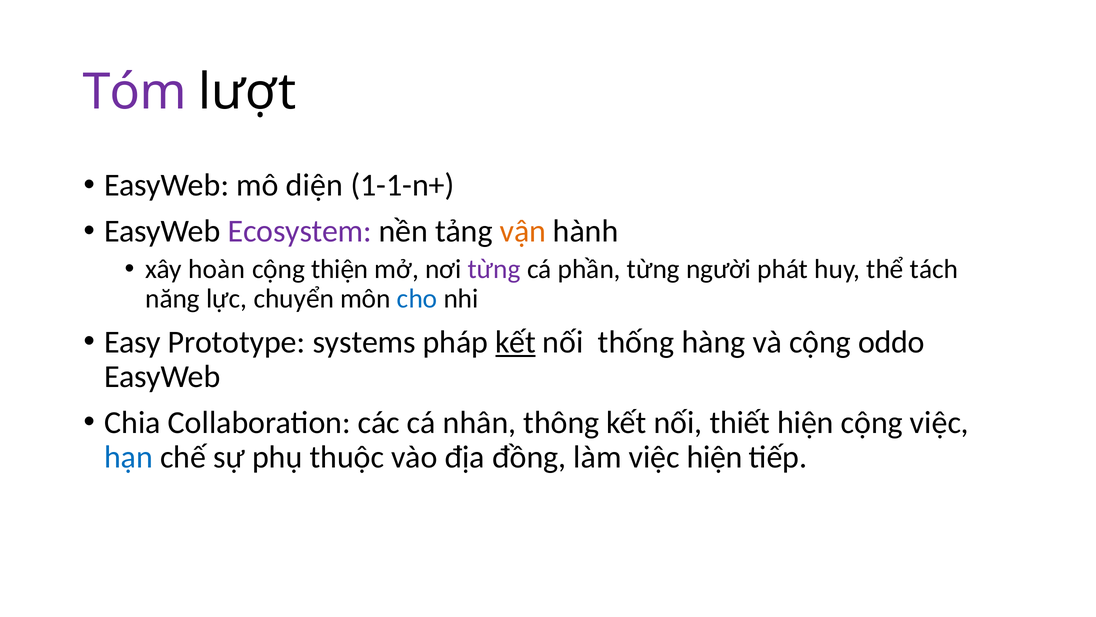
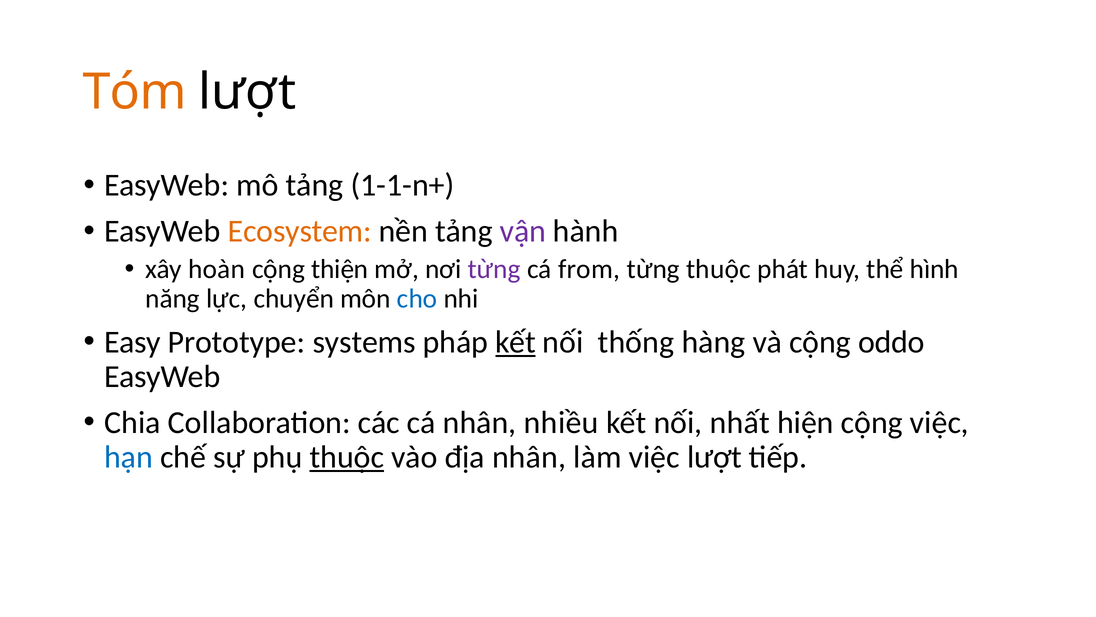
Tóm colour: purple -> orange (135, 92)
mô diện: diện -> tảng (315, 185)
Ecosystem colour: purple -> orange (300, 231)
vận colour: orange -> purple (523, 231)
phần: phần -> from (589, 269)
từng người: người -> thuộc (718, 269)
tách: tách -> hình (934, 269)
thông: thông -> nhiều (561, 422)
thiết: thiết -> nhất (740, 422)
thuộc underline: none -> present (347, 457)
địa đồng: đồng -> nhân (529, 457)
việc hiện: hiện -> lượt (714, 457)
